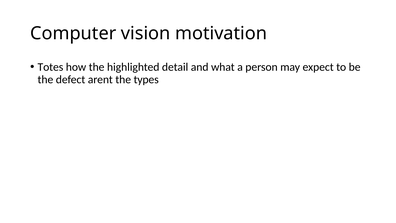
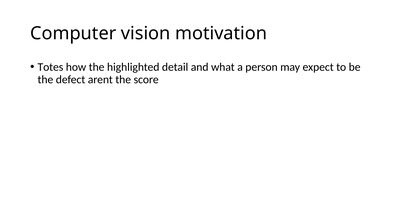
types: types -> score (146, 79)
